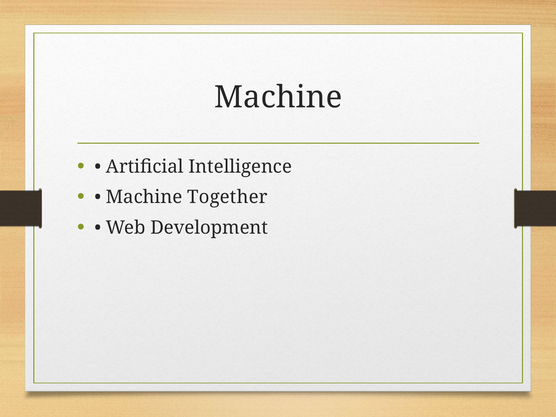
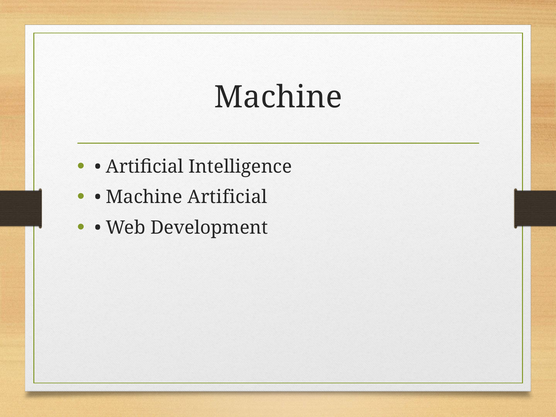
Machine Together: Together -> Artificial (227, 197)
